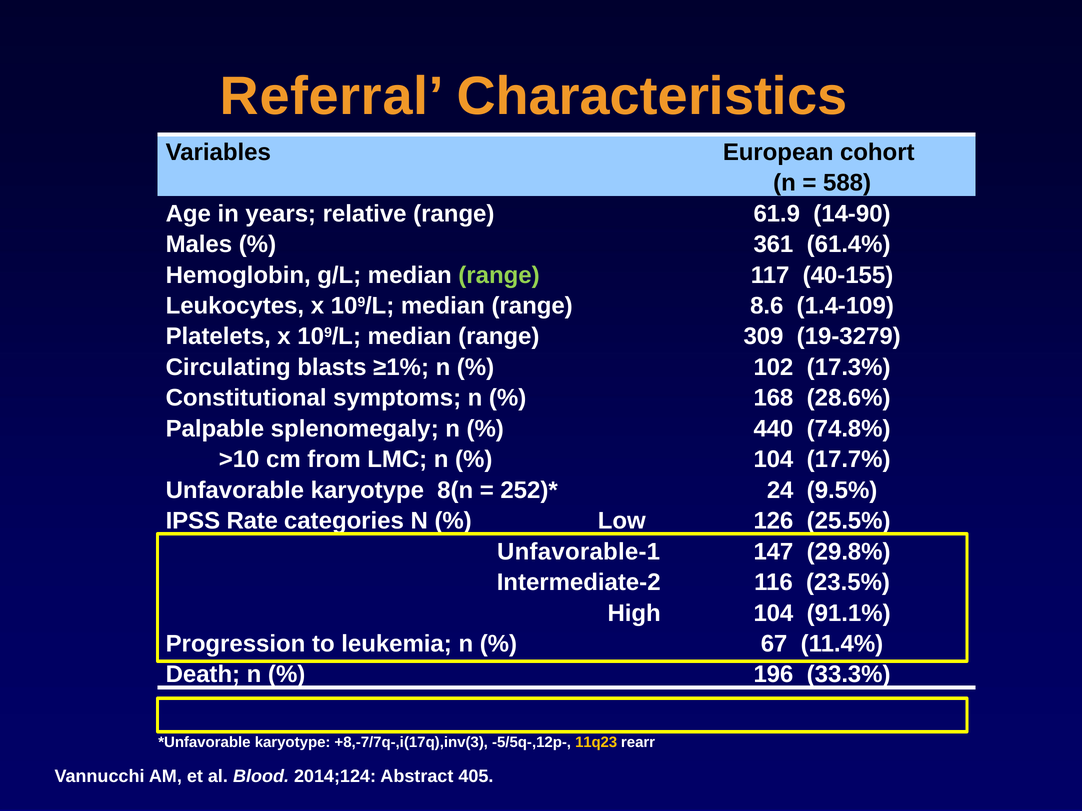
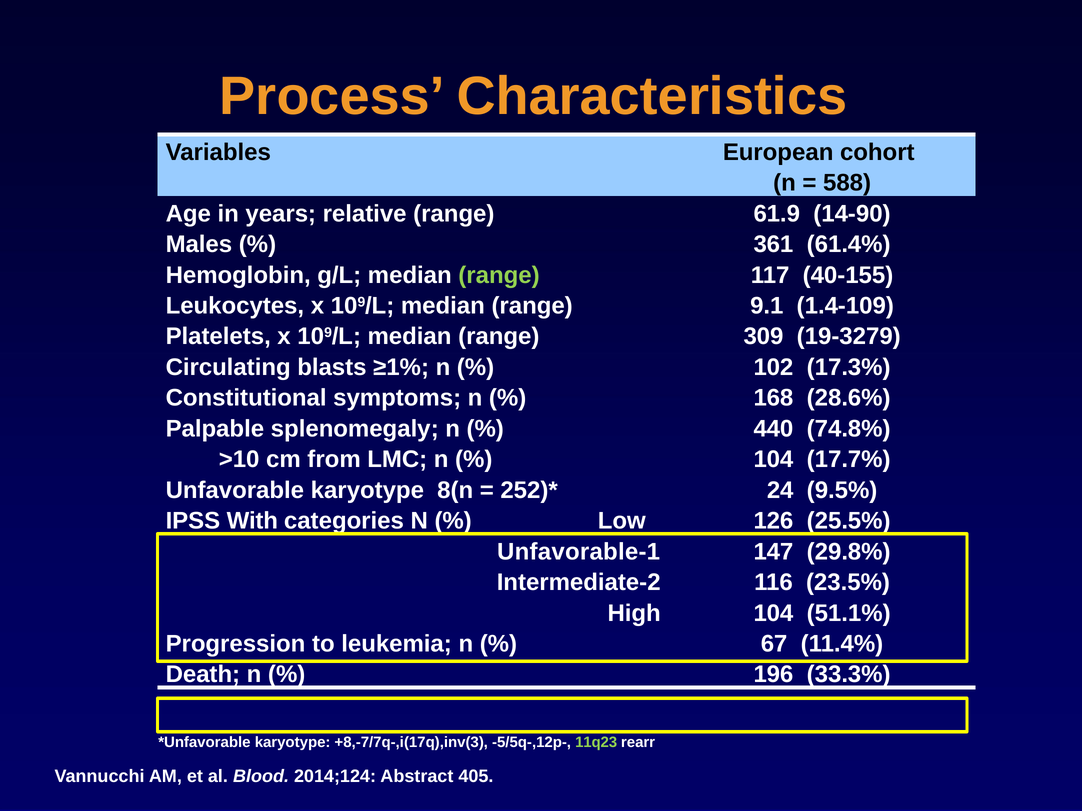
Referral: Referral -> Process (332, 96)
8.6: 8.6 -> 9.1 (767, 306)
Rate: Rate -> With (252, 521)
91.1%: 91.1% -> 51.1% (849, 613)
11q23 colour: yellow -> light green (596, 743)
